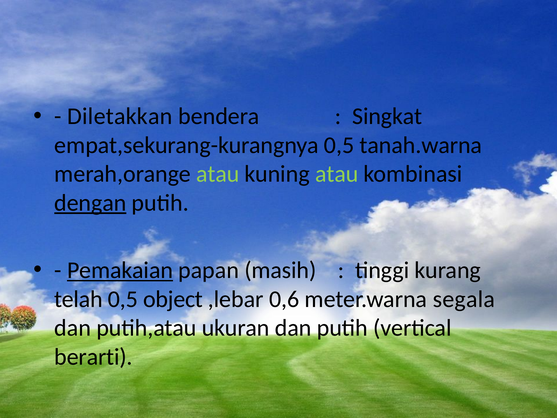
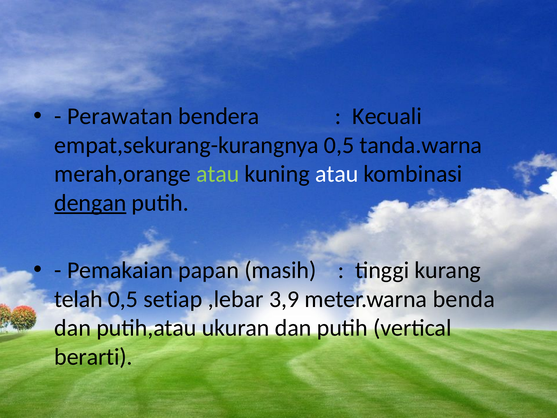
Diletakkan: Diletakkan -> Perawatan (120, 116)
Singkat: Singkat -> Kecuali (387, 116)
tanah.warna: tanah.warna -> tanda.warna (421, 145)
atau colour: light green -> white (337, 174)
Pemakaian underline: present -> none (120, 270)
object: object -> setiap (173, 299)
0,6: 0,6 -> 3,9 (284, 299)
segala: segala -> benda (464, 299)
